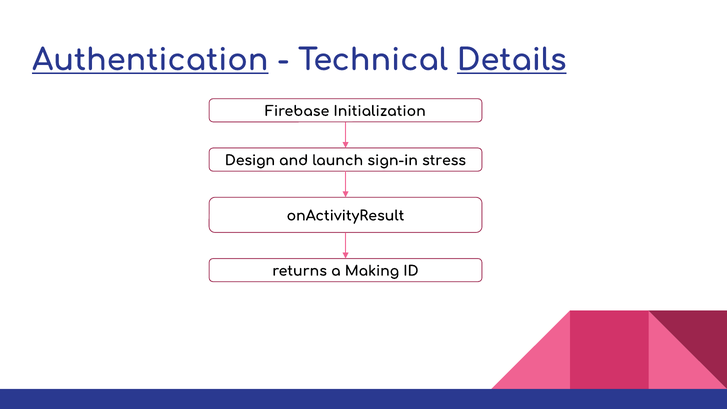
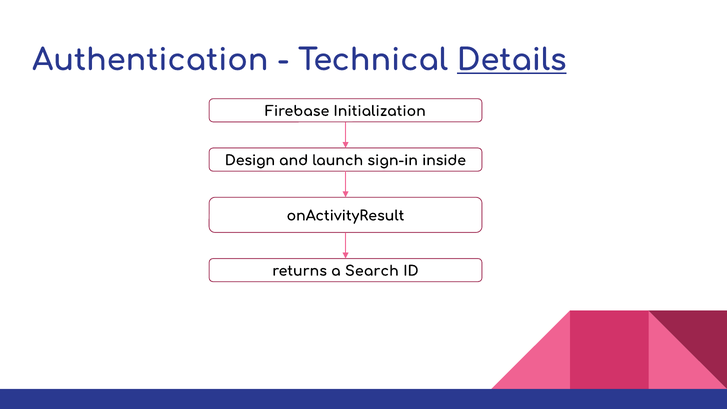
Authentication underline: present -> none (150, 60)
stress: stress -> inside (444, 161)
Making: Making -> Search (372, 271)
